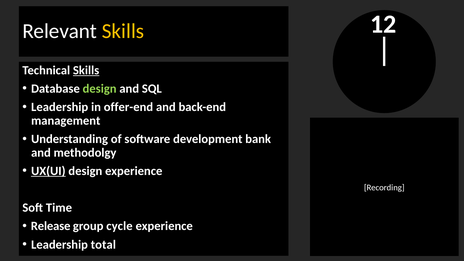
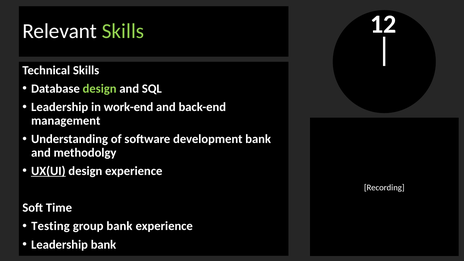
Skills colour: yellow -> light green (123, 31)
Skills underline: present -> none (86, 70)
offer-end: offer-end -> work-end (129, 107)
Release: Release -> Testing (51, 226)
group cycle: cycle -> bank (119, 226)
Leadership total: total -> bank (103, 245)
